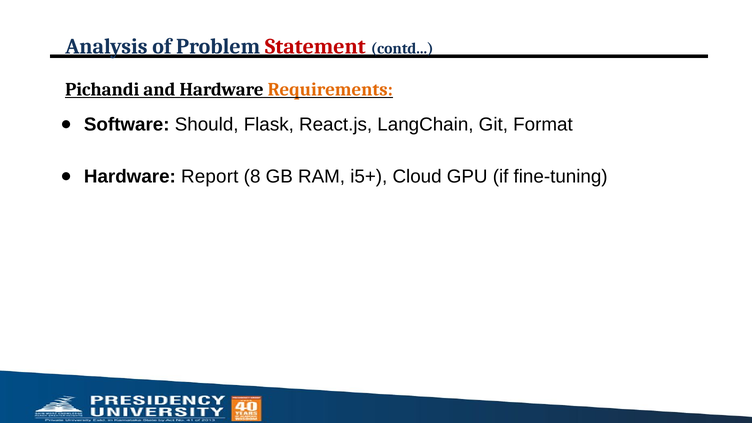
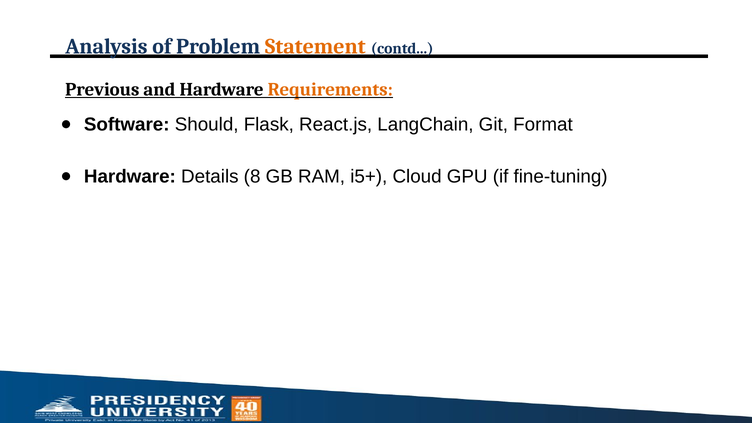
Statement colour: red -> orange (315, 47)
Pichandi: Pichandi -> Previous (102, 89)
Report: Report -> Details (210, 176)
